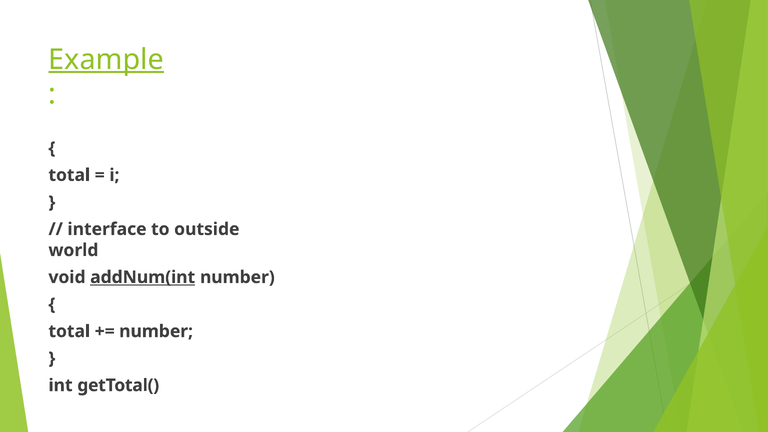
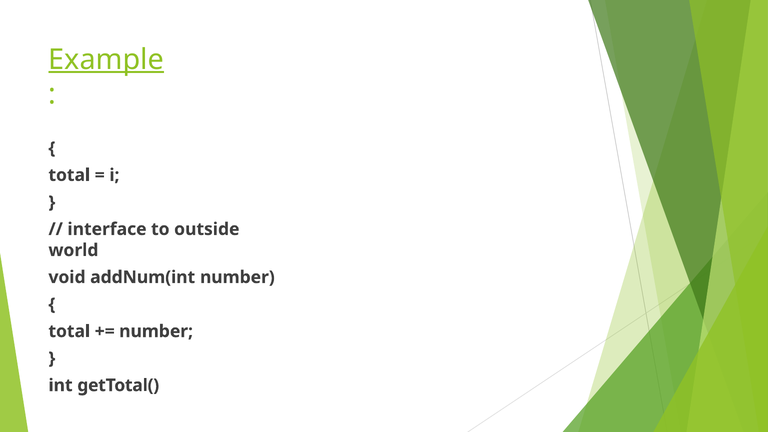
addNum(int underline: present -> none (143, 277)
